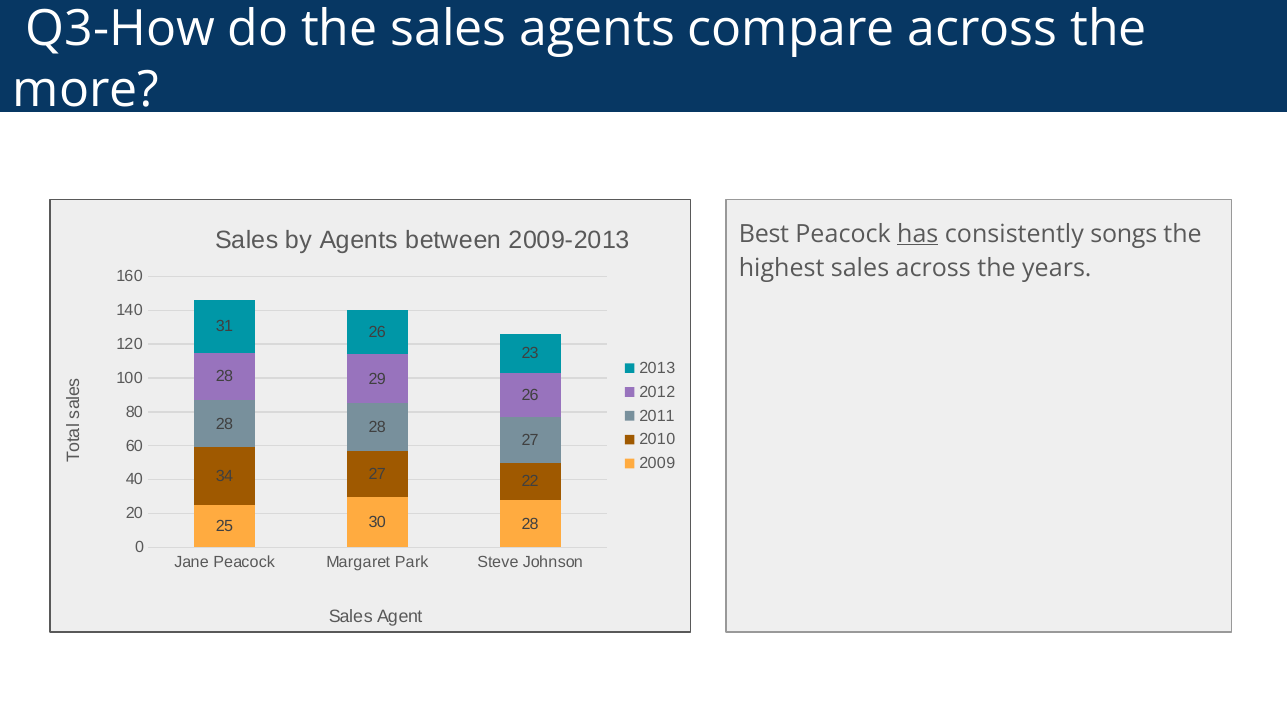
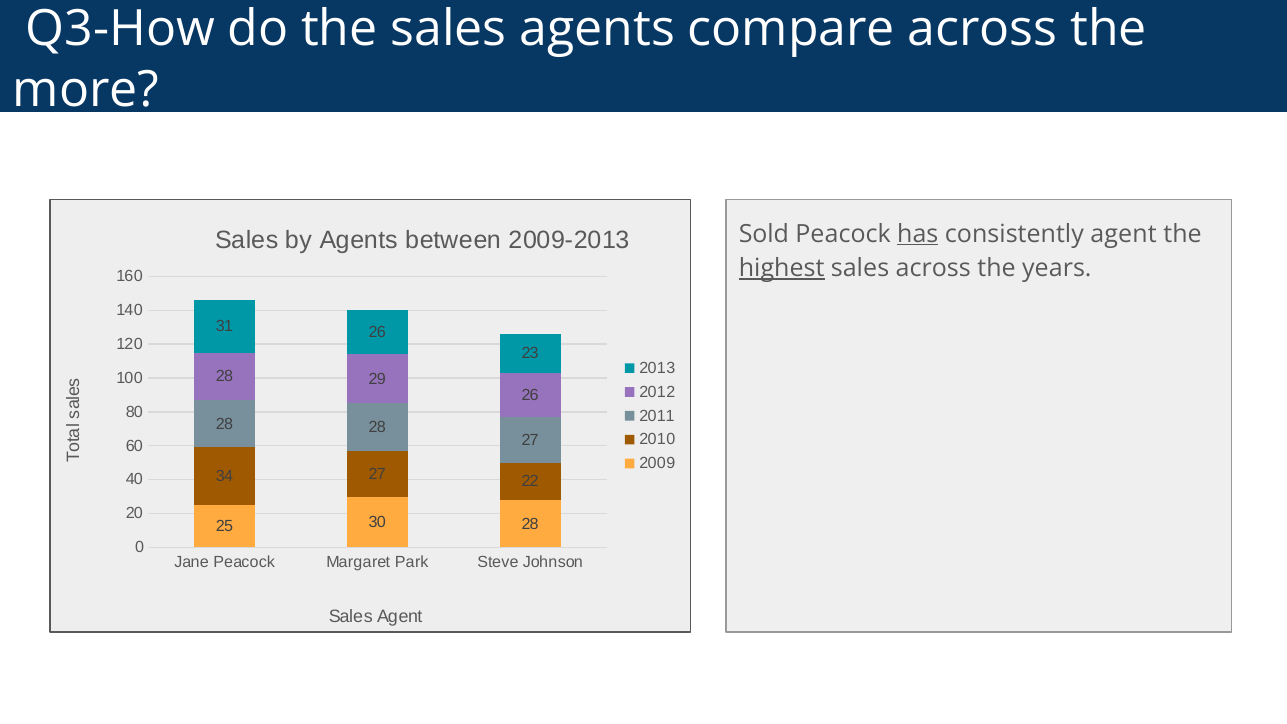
Best: Best -> Sold (764, 234)
consistently songs: songs -> agent (1124, 234)
highest underline: none -> present (782, 268)
